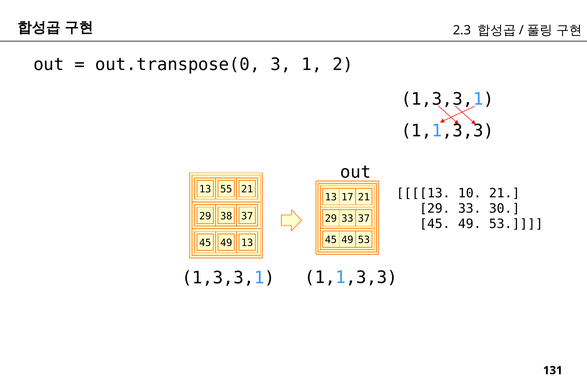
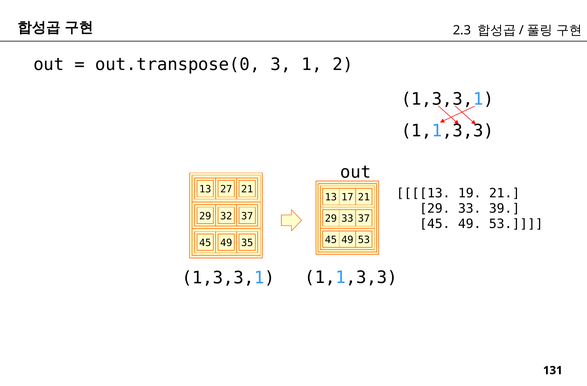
55: 55 -> 27 (226, 189)
10: 10 -> 19 (470, 193)
30: 30 -> 39 (504, 208)
38: 38 -> 32 (226, 216)
49 13: 13 -> 35 (247, 243)
